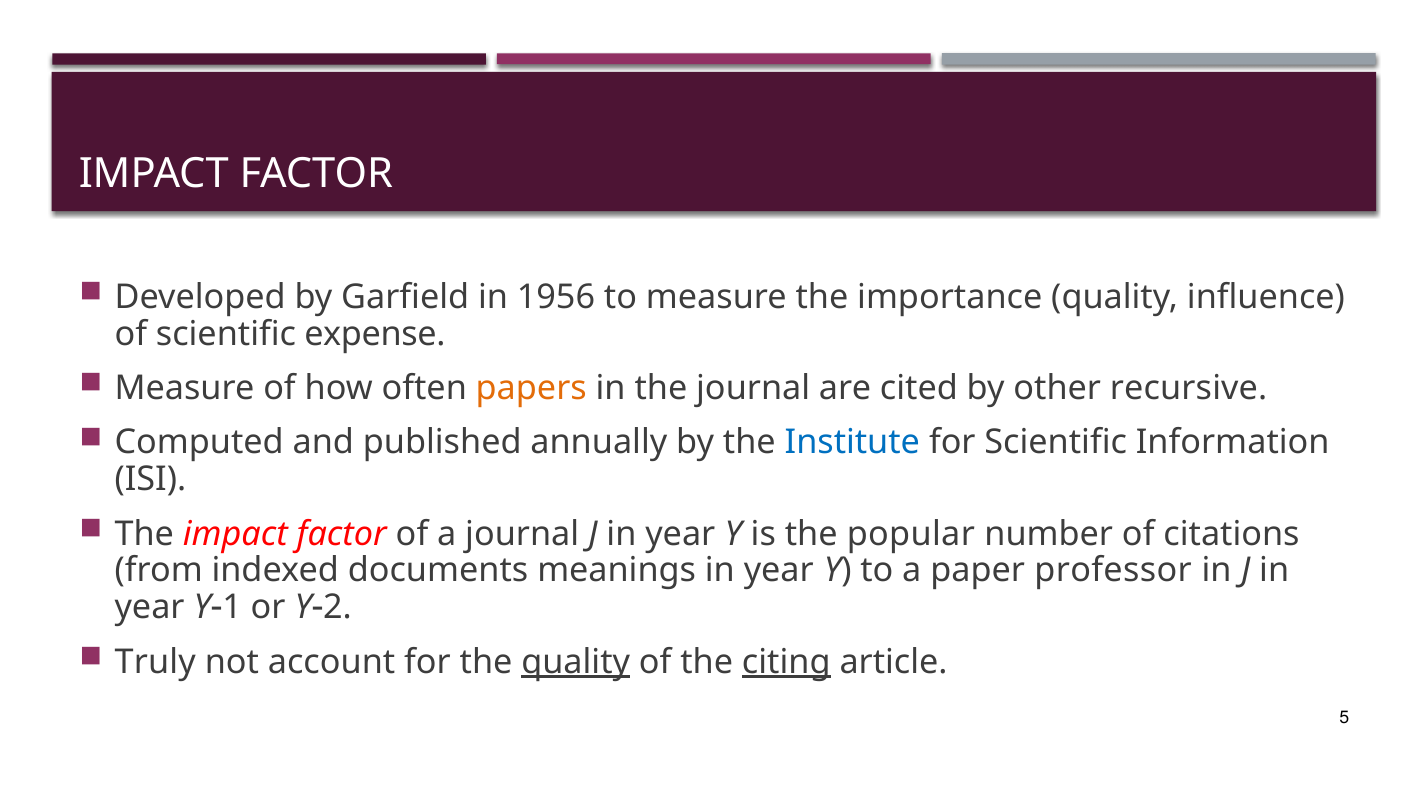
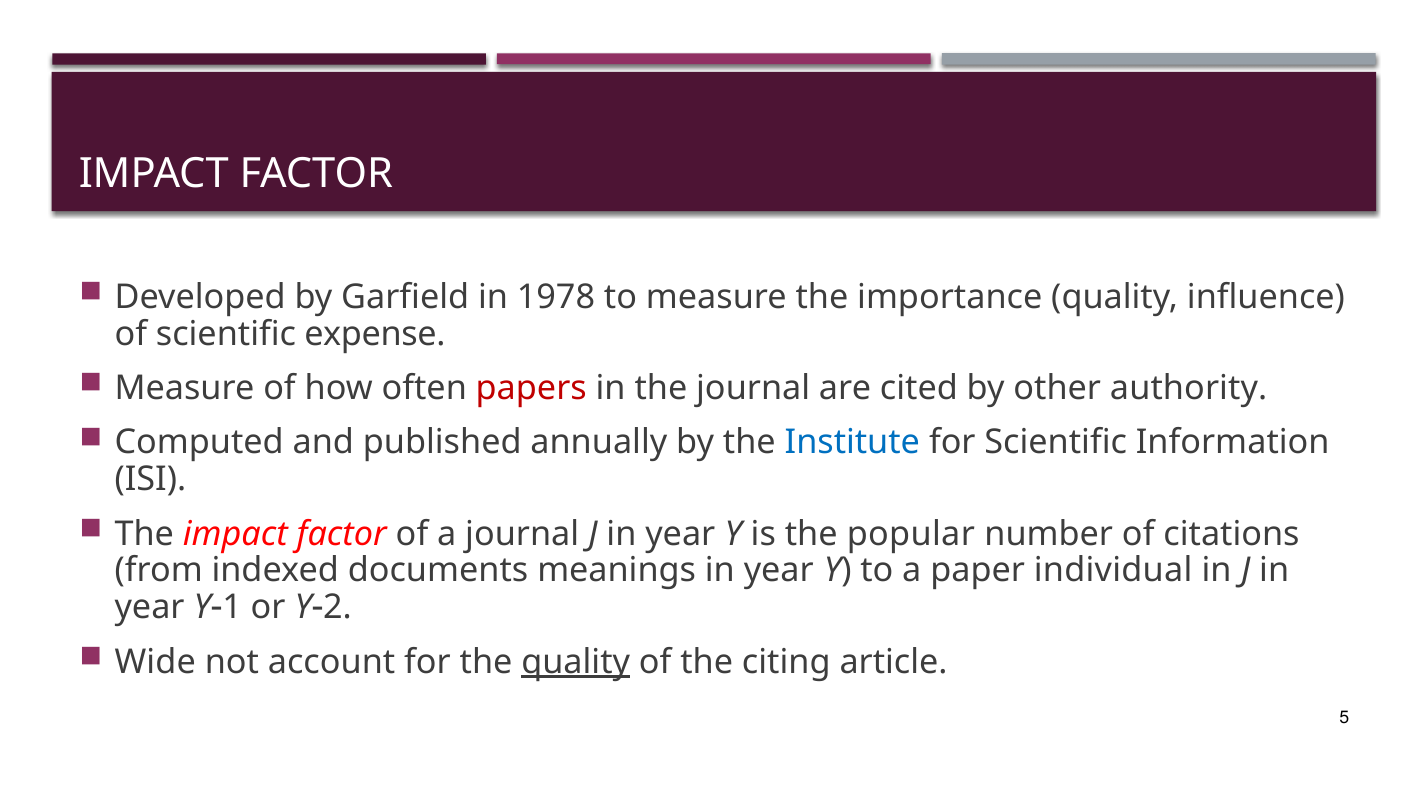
1956: 1956 -> 1978 (556, 297)
papers colour: orange -> red (531, 389)
recursive: recursive -> authority (1189, 389)
professor: professor -> individual (1113, 571)
Truly: Truly -> Wide (155, 662)
citing underline: present -> none (786, 662)
